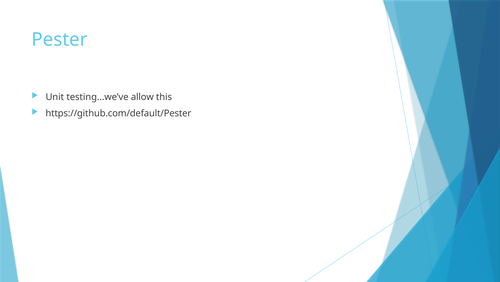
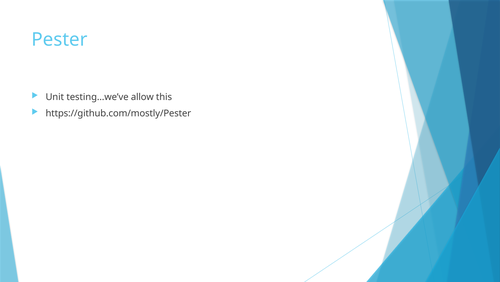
https://github.com/default/Pester: https://github.com/default/Pester -> https://github.com/mostly/Pester (118, 113)
